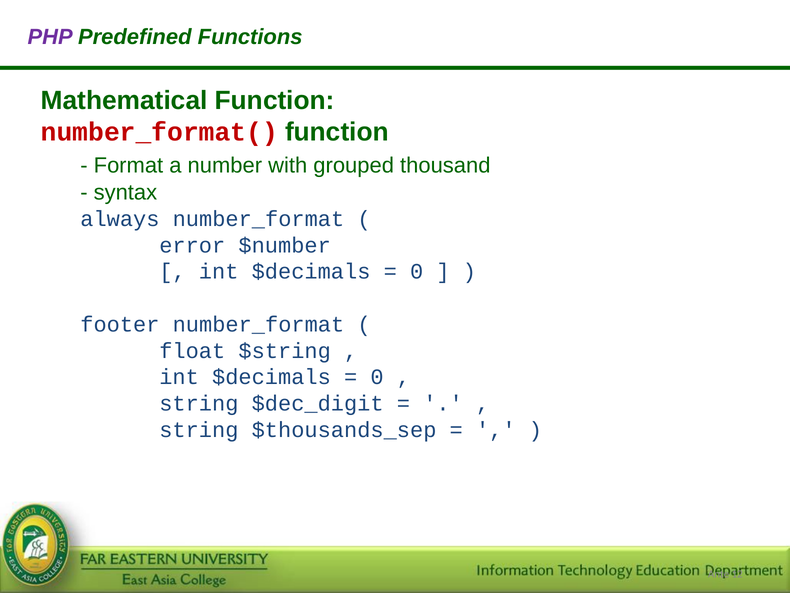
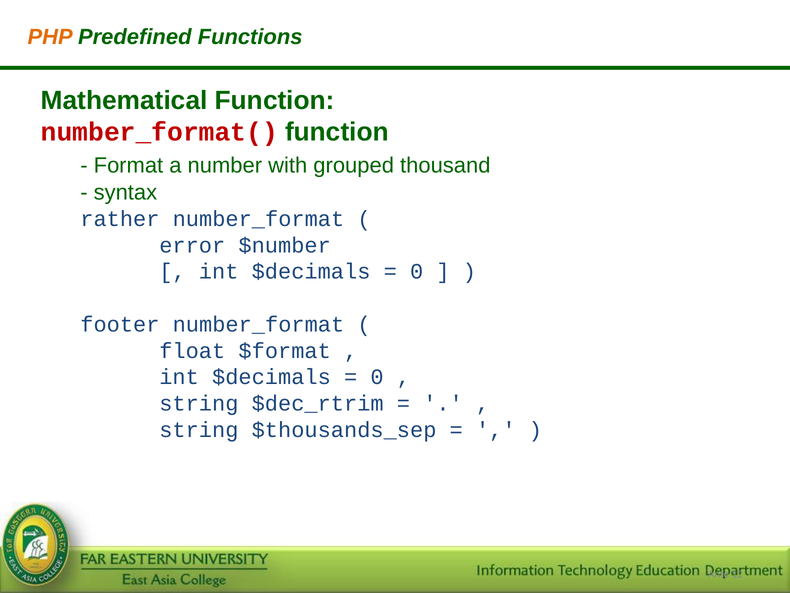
PHP colour: purple -> orange (50, 37)
always: always -> rather (120, 219)
$string: $string -> $format (285, 350)
$dec_digit: $dec_digit -> $dec_rtrim (318, 403)
